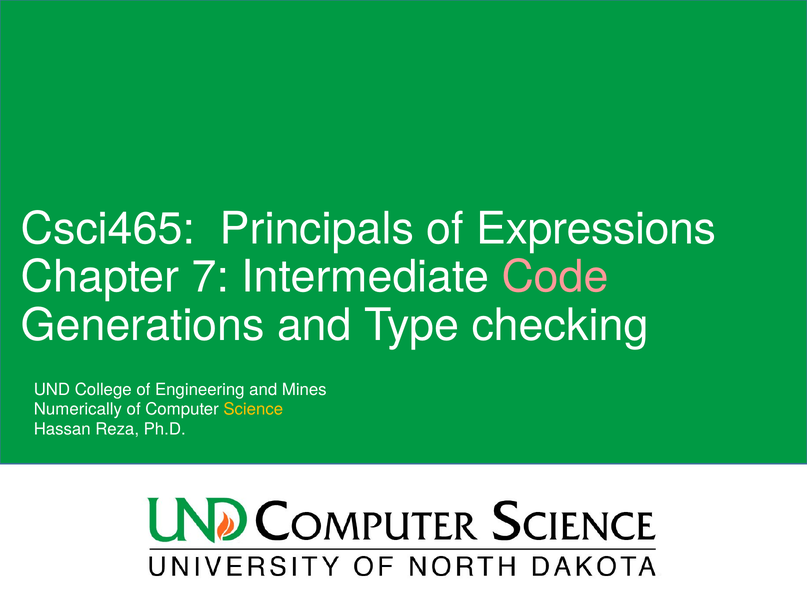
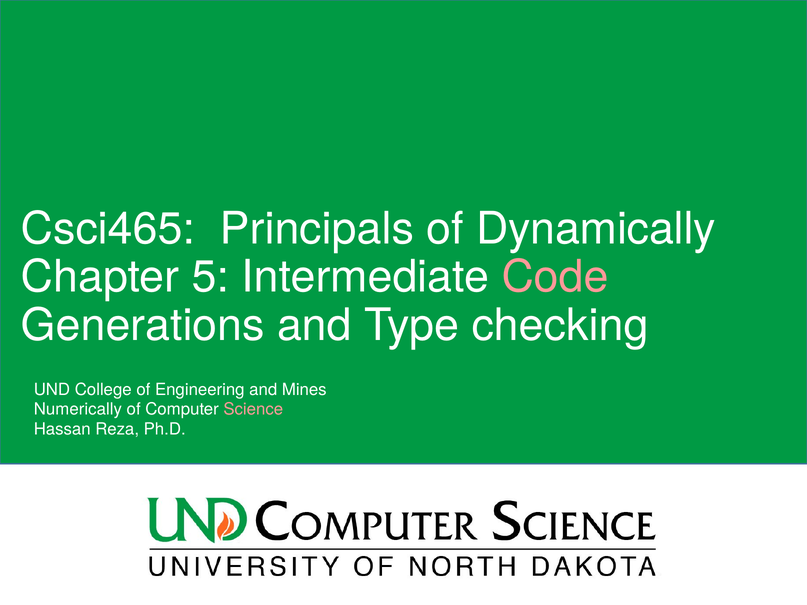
Expressions: Expressions -> Dynamically (596, 229)
7: 7 -> 5 (210, 277)
Science colour: yellow -> pink (253, 409)
